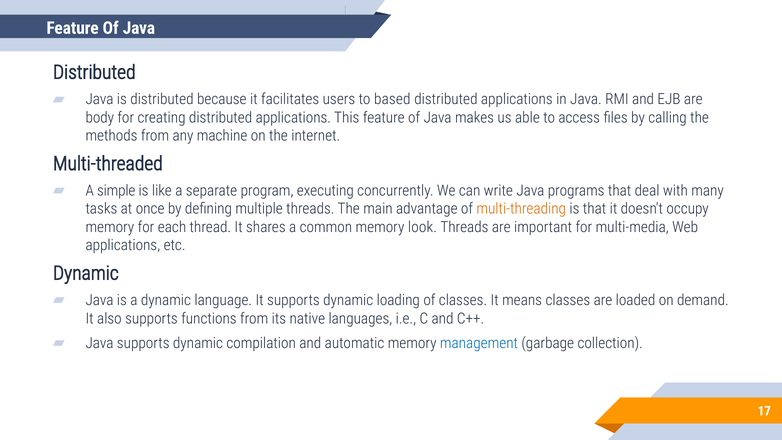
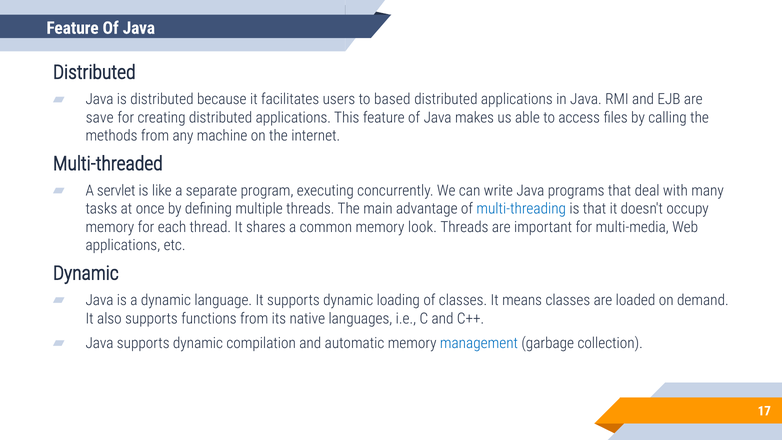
body: body -> save (100, 118)
simple: simple -> servlet (116, 191)
multi-threading colour: orange -> blue (521, 209)
